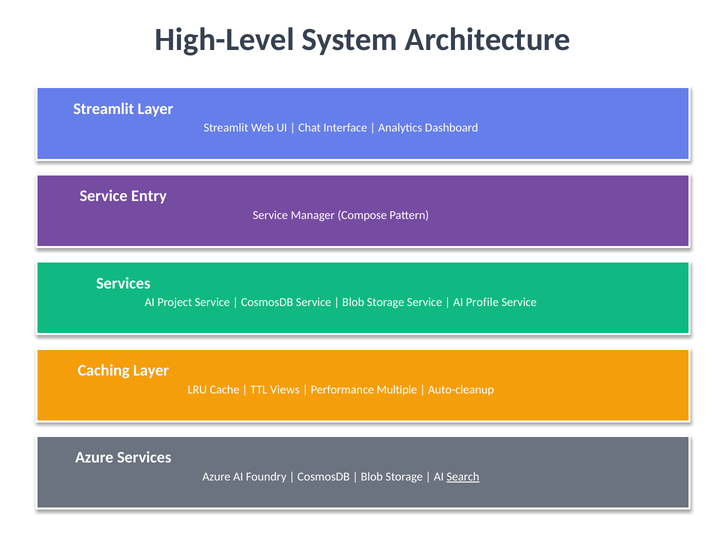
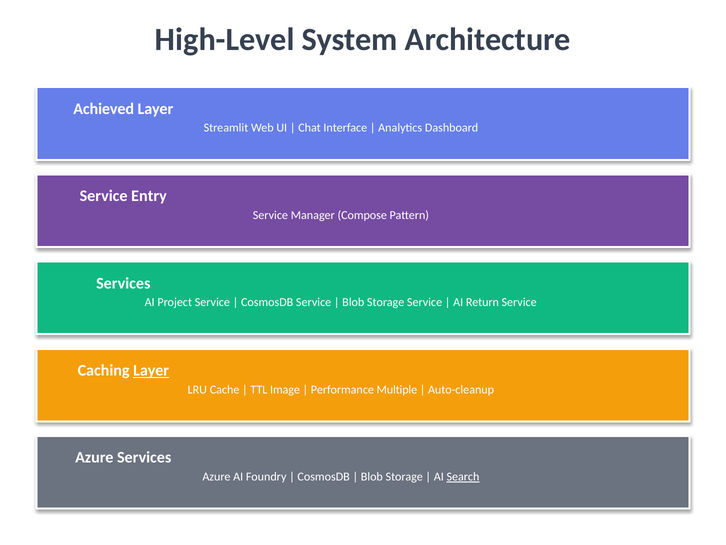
Streamlit: Streamlit -> Achieved (104, 109)
Profile: Profile -> Return (482, 302)
Layer underline: none -> present (151, 370)
Views: Views -> Image (285, 389)
